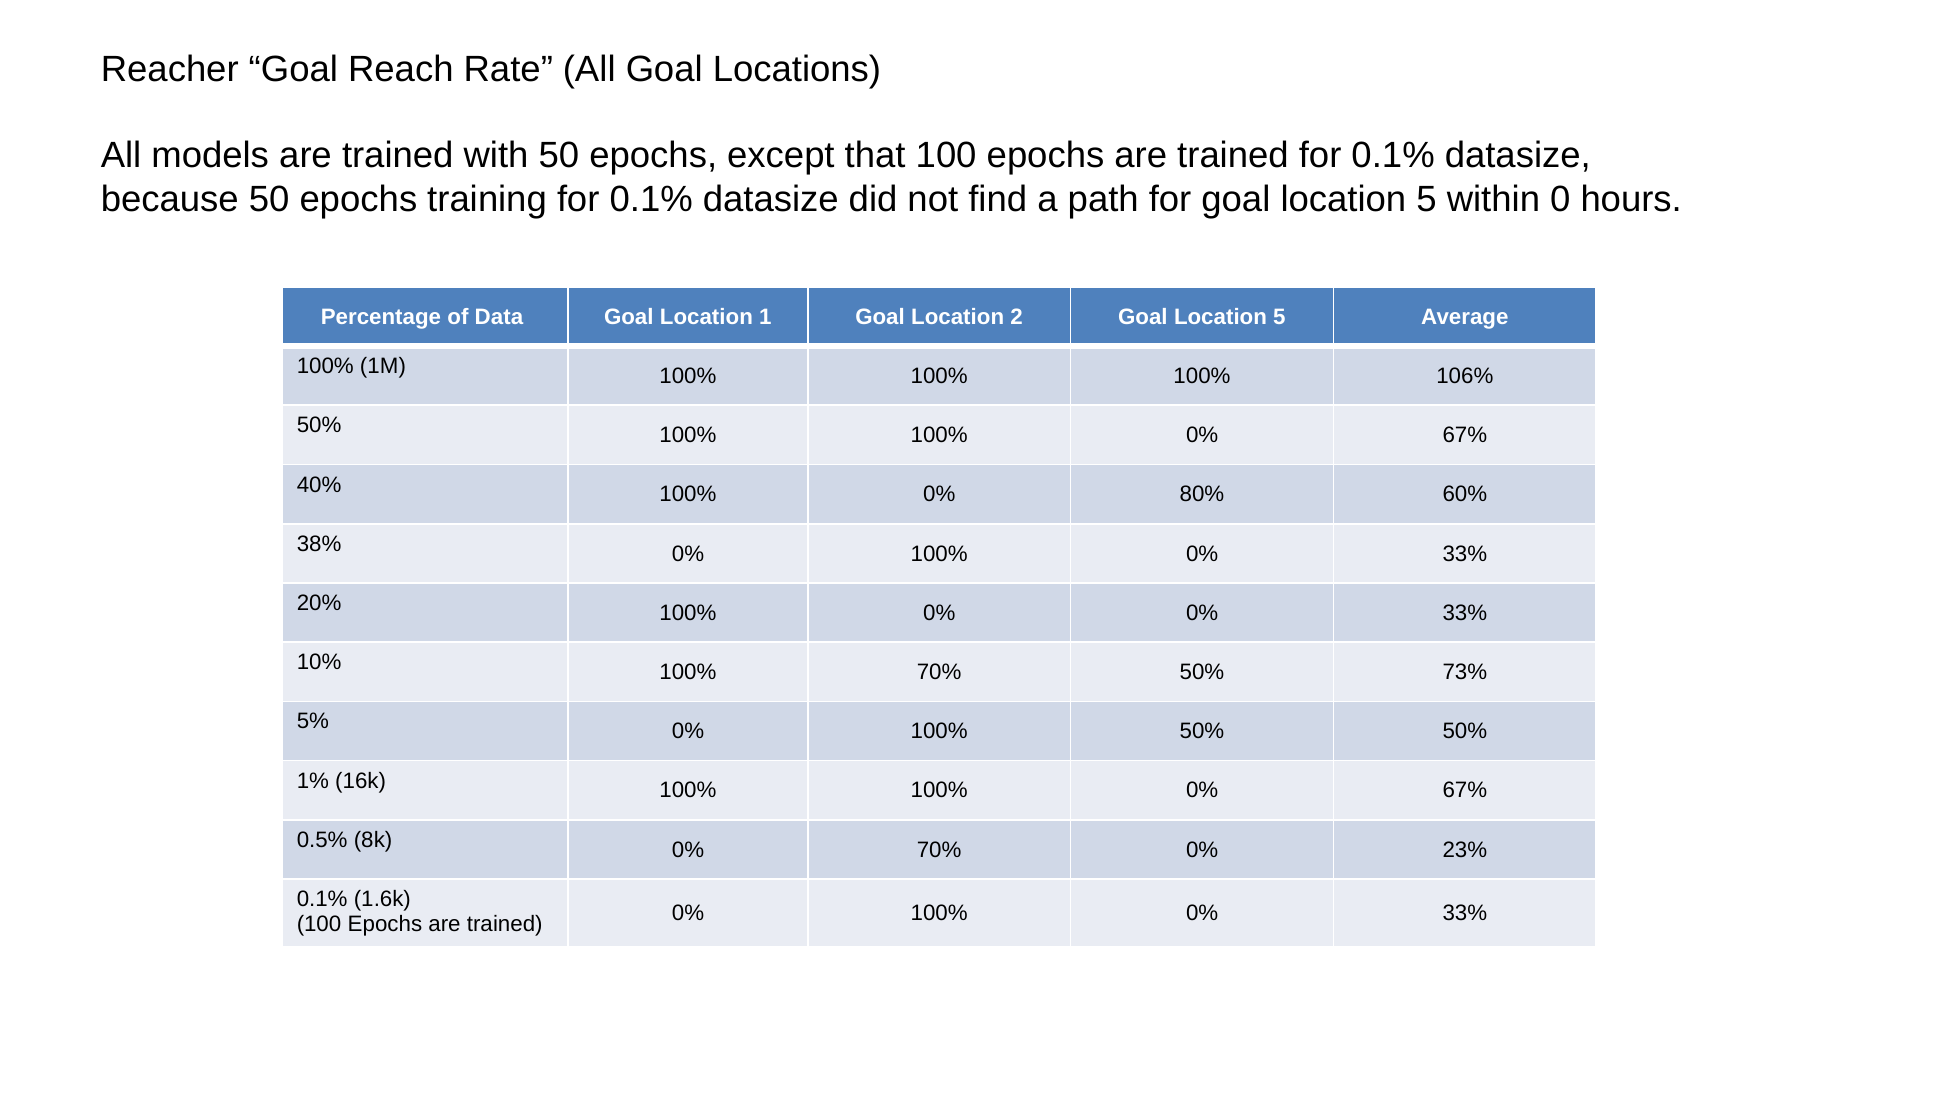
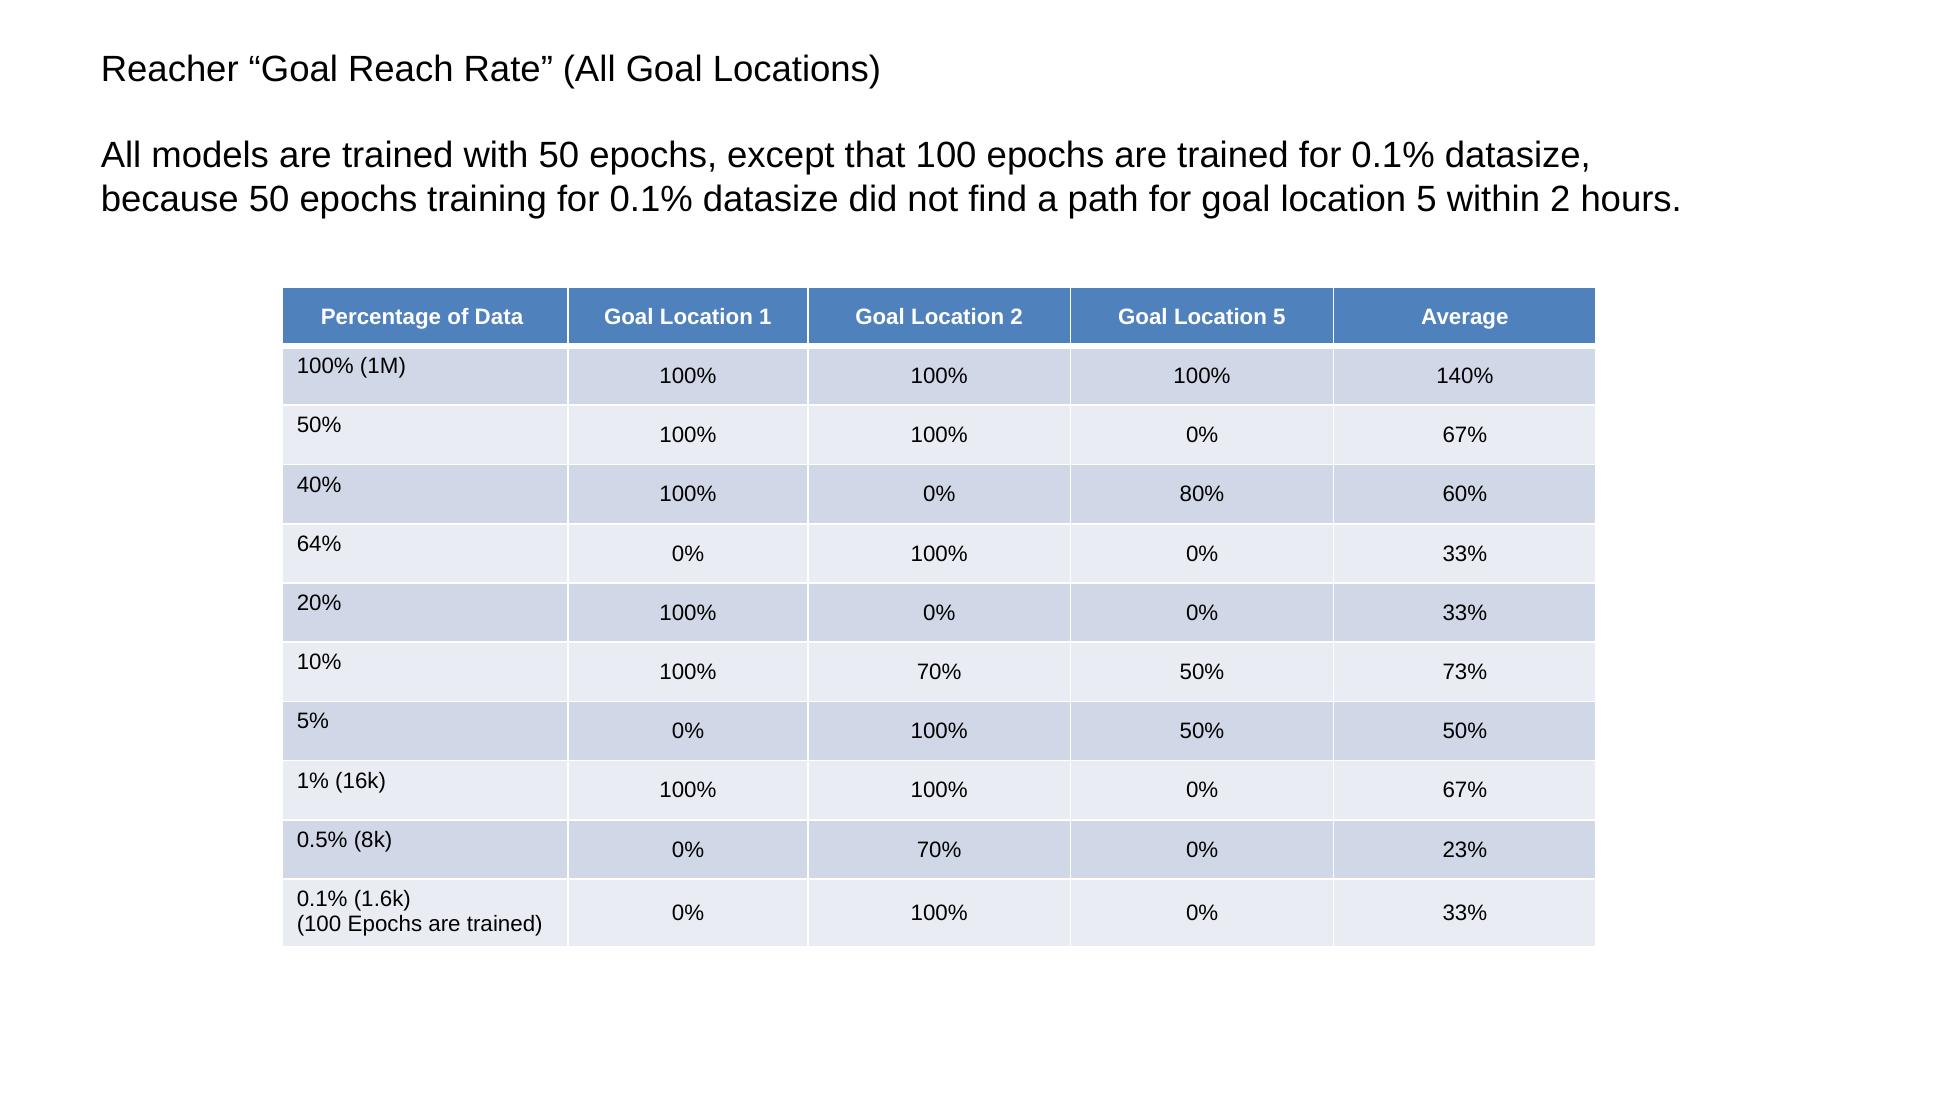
within 0: 0 -> 2 (1560, 199)
106%: 106% -> 140% (1465, 376)
38%: 38% -> 64% (319, 544)
